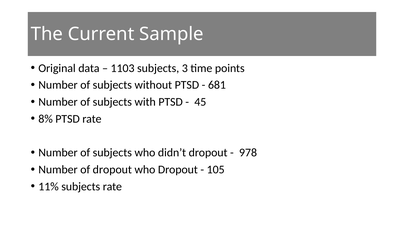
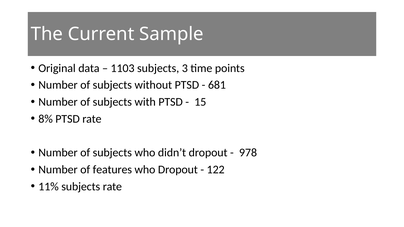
45: 45 -> 15 (200, 102)
of dropout: dropout -> features (112, 170)
105: 105 -> 122 (216, 170)
